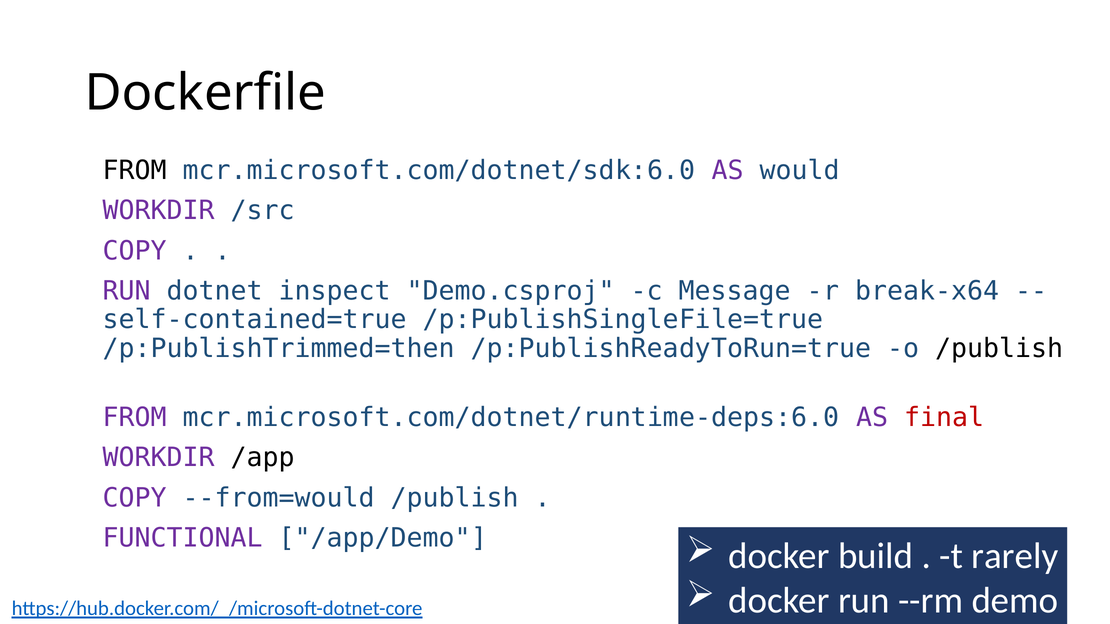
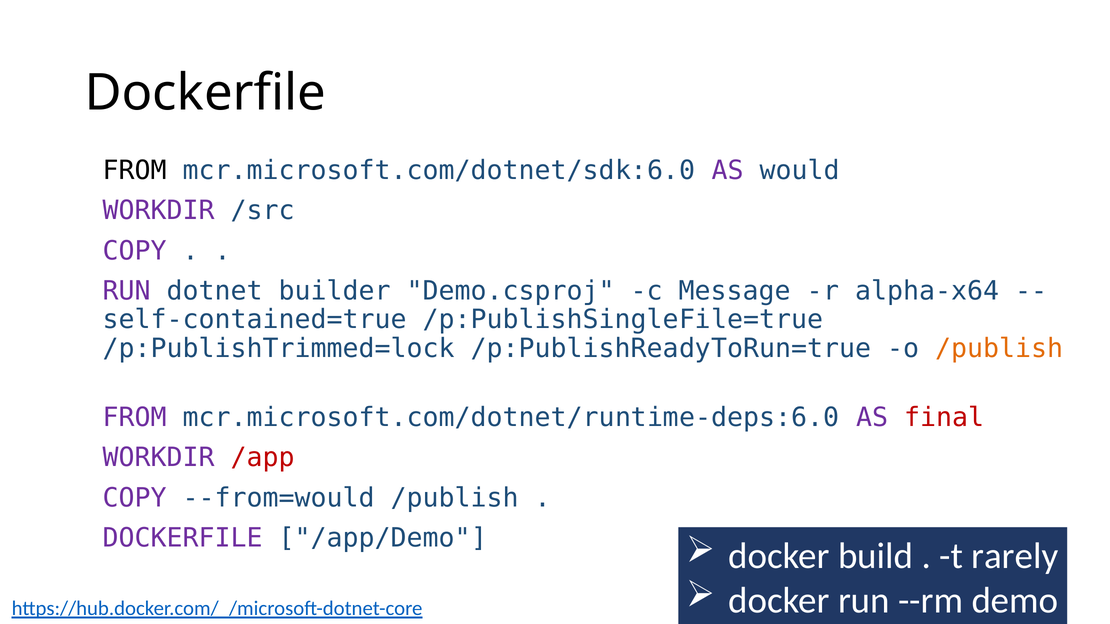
inspect: inspect -> builder (335, 291)
break-x64: break-x64 -> alpha-x64 (927, 291)
/p:PublishTrimmed=then: /p:PublishTrimmed=then -> /p:PublishTrimmed=lock (279, 349)
/publish colour: black -> orange (999, 349)
/app colour: black -> red (263, 458)
FUNCTIONAL: FUNCTIONAL -> DOCKERFILE (183, 538)
